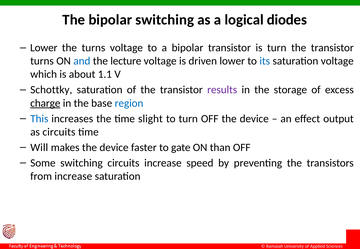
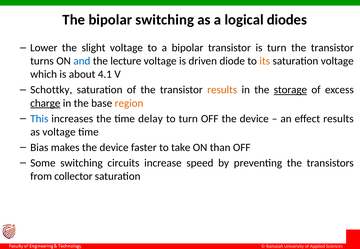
the turns: turns -> slight (94, 48)
driven lower: lower -> diode (232, 61)
its colour: blue -> orange (265, 61)
1.1: 1.1 -> 4.1 (105, 74)
results colour: purple -> orange (222, 90)
storage underline: none -> present (290, 90)
region colour: blue -> orange (129, 103)
slight: slight -> delay (150, 119)
effect output: output -> results (338, 119)
as circuits: circuits -> voltage (59, 132)
Will: Will -> Bias (39, 148)
gate: gate -> take (181, 148)
from increase: increase -> collector (73, 176)
